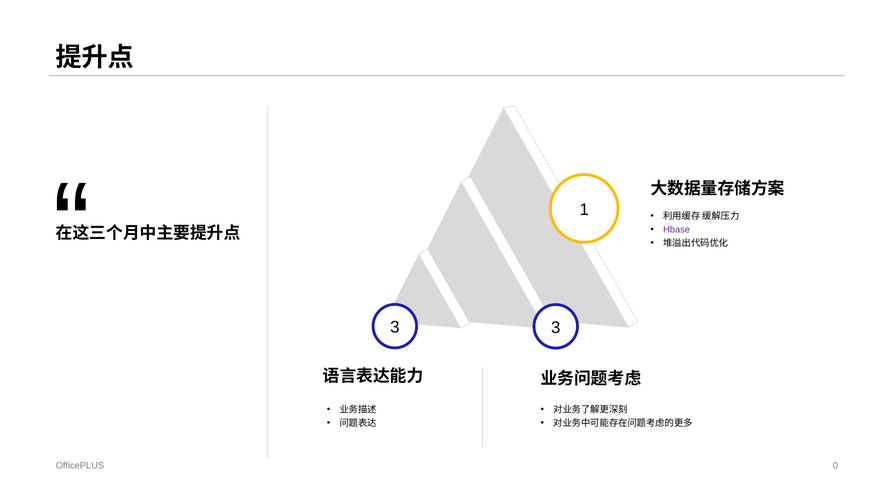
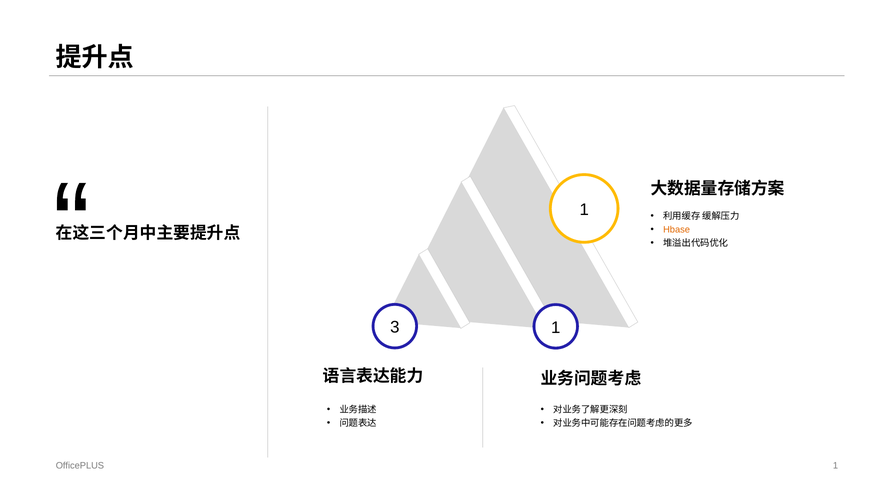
Hbase colour: purple -> orange (677, 230)
3 3: 3 -> 1 (556, 327)
OfficePLUS 0: 0 -> 1 (835, 466)
